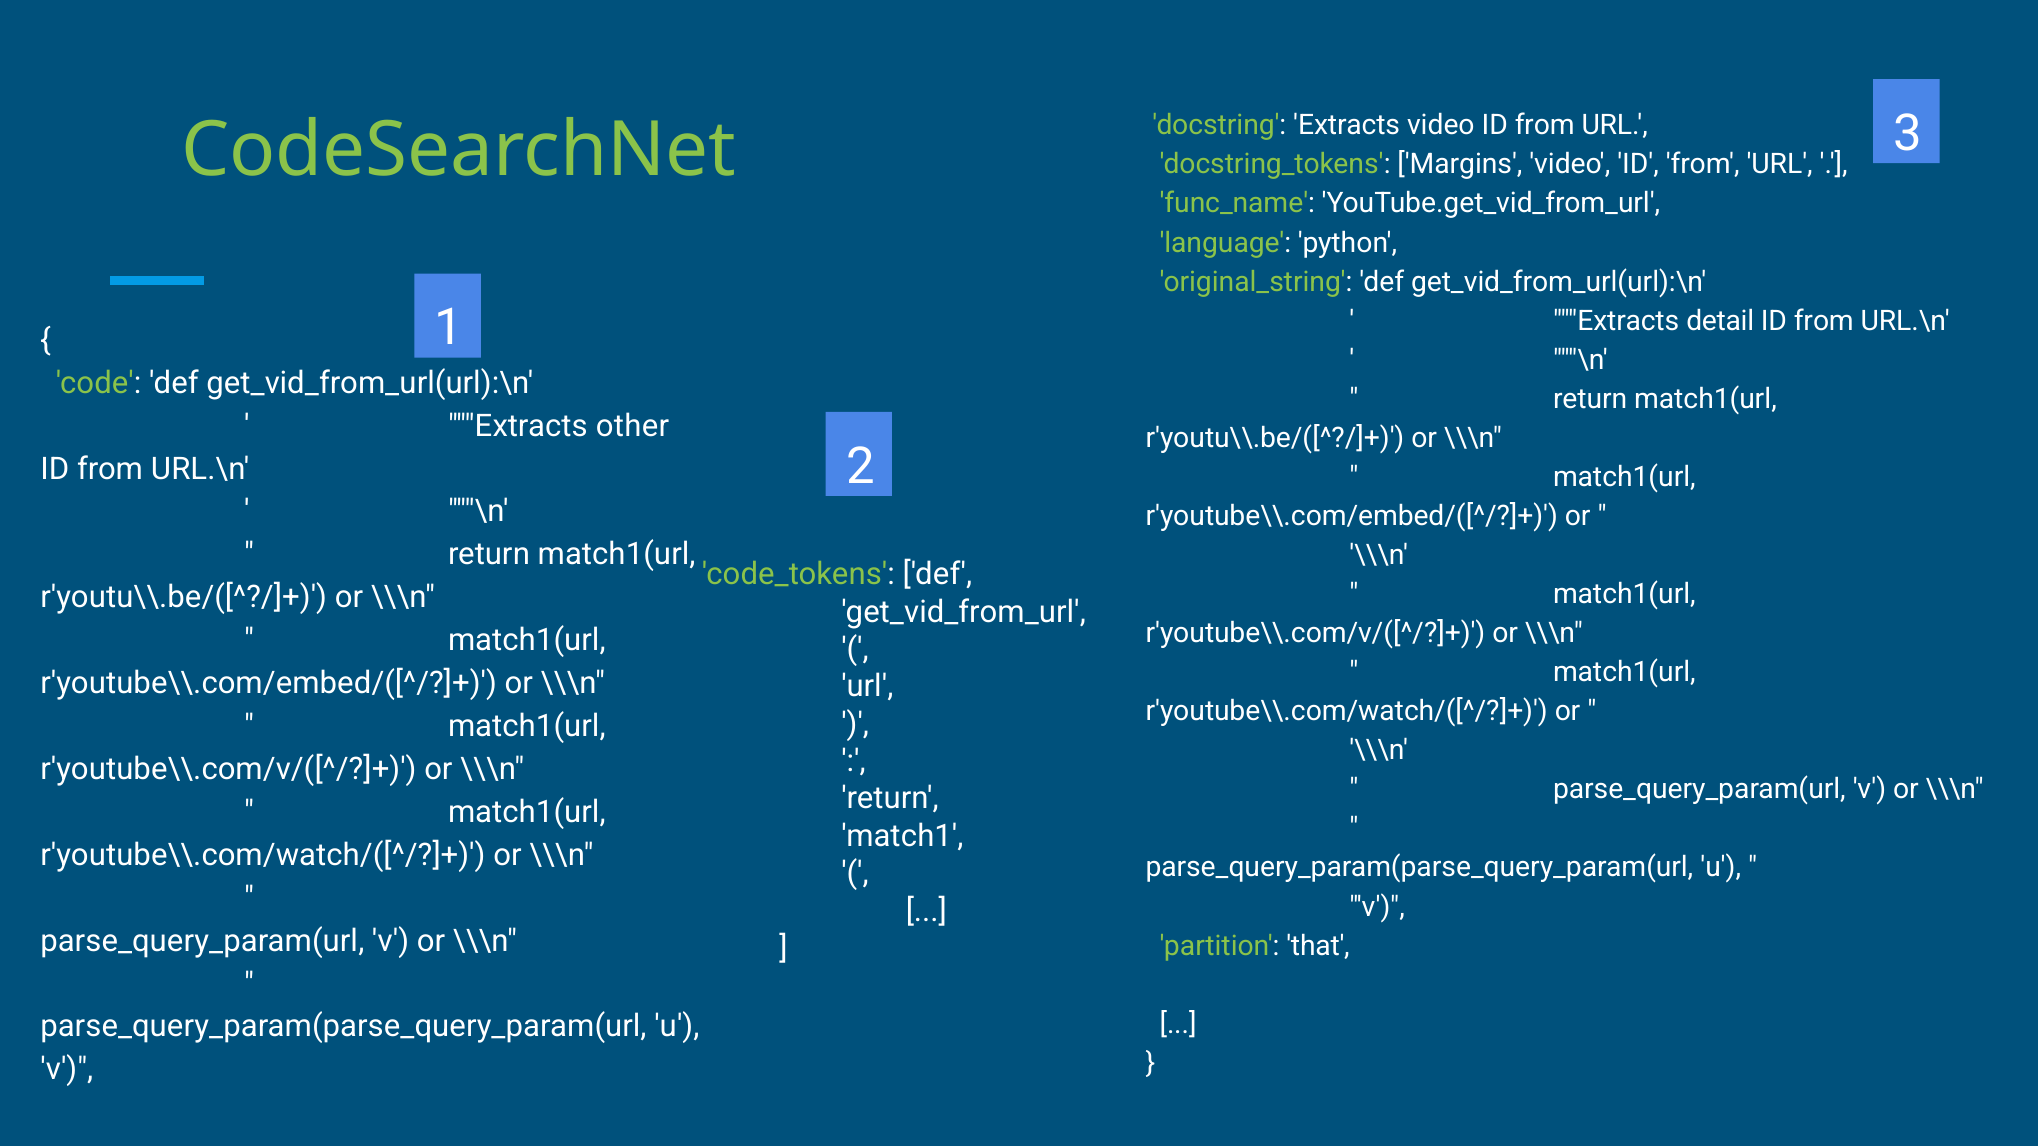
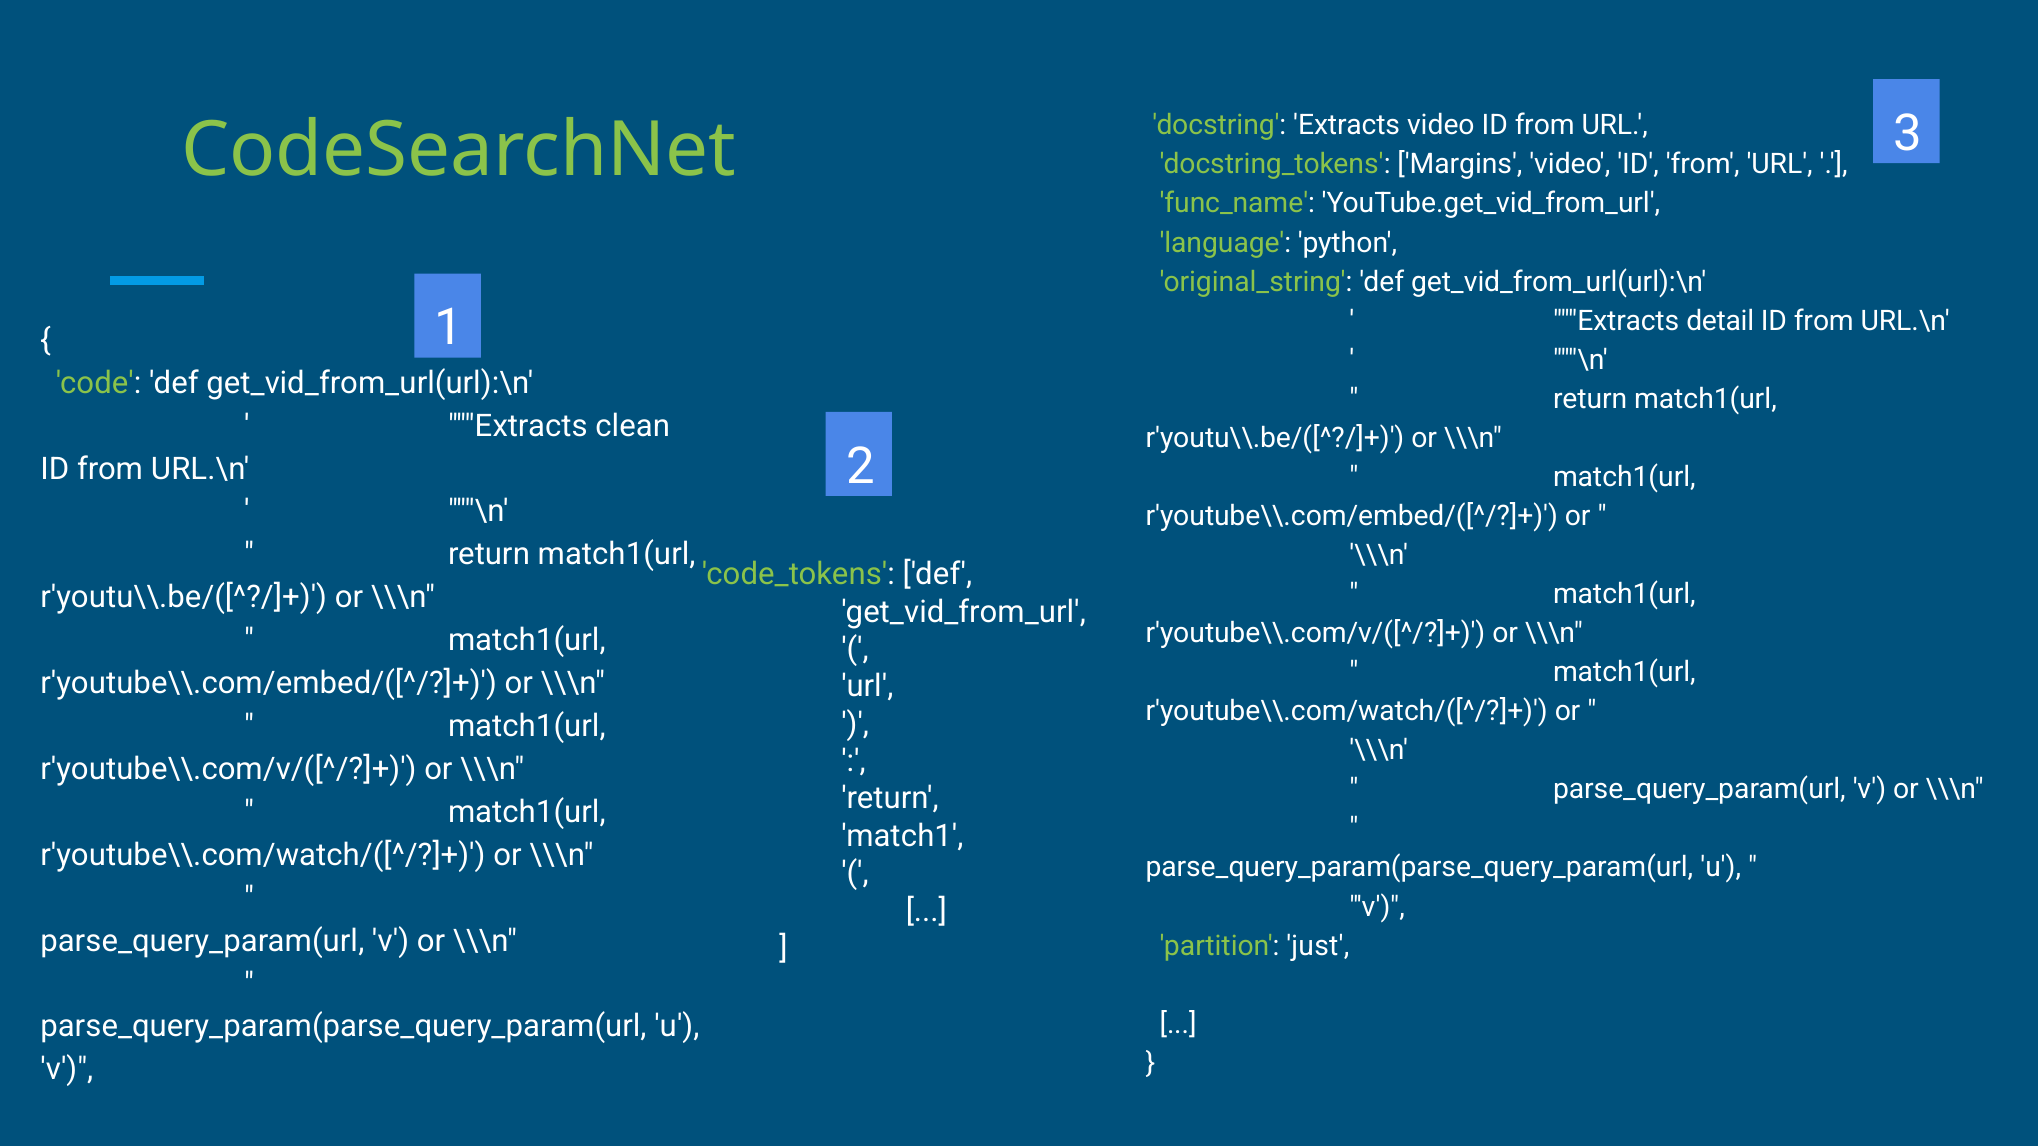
other: other -> clean (633, 426)
that: that -> just (1318, 946)
